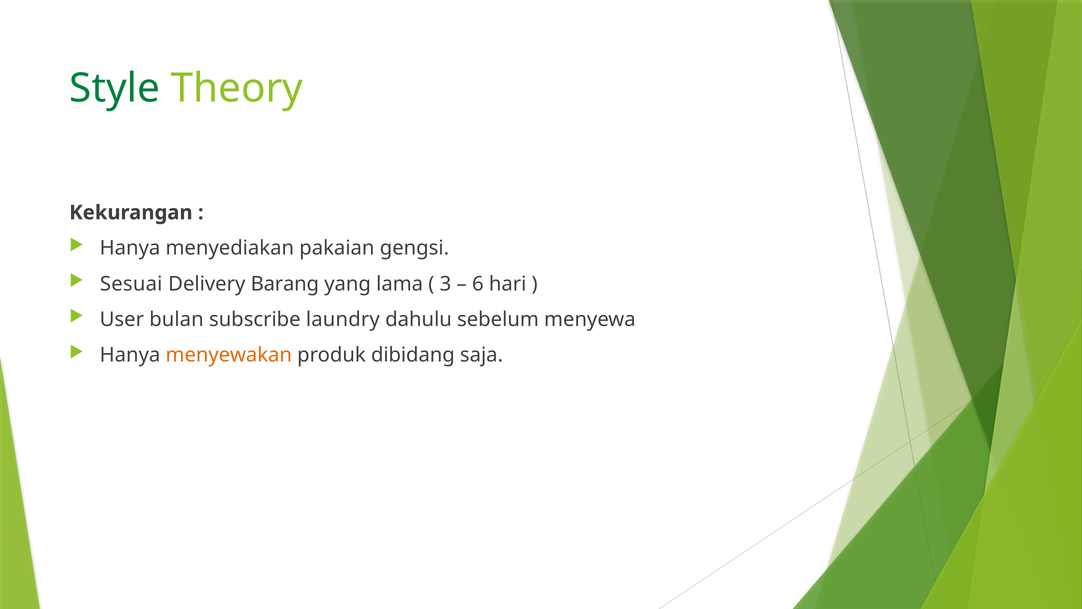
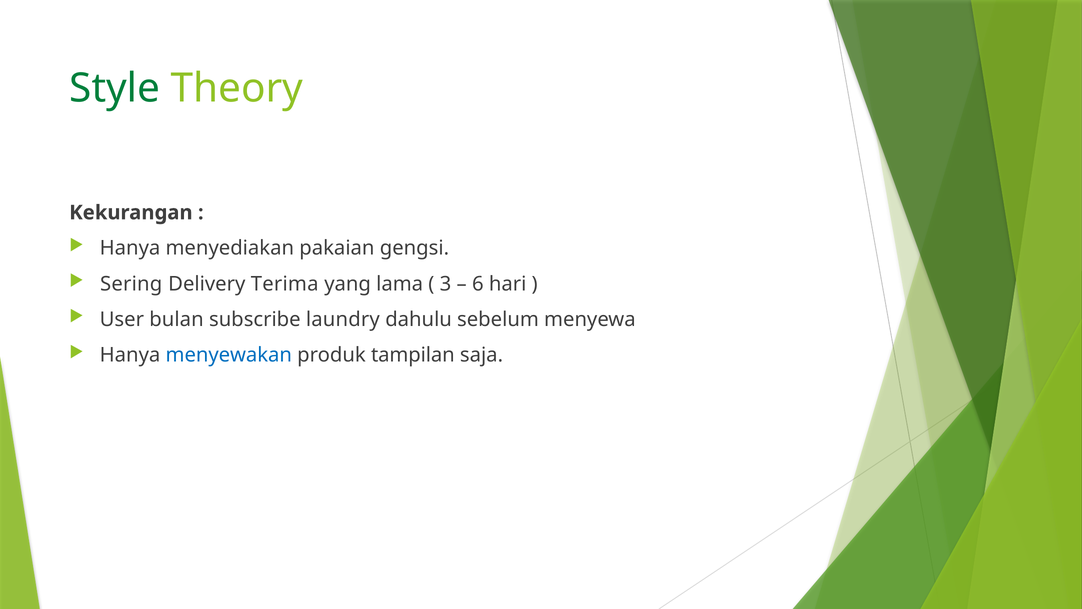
Sesuai: Sesuai -> Sering (131, 284)
Barang: Barang -> Terima (285, 284)
menyewakan colour: orange -> blue (229, 355)
dibidang: dibidang -> tampilan (413, 355)
